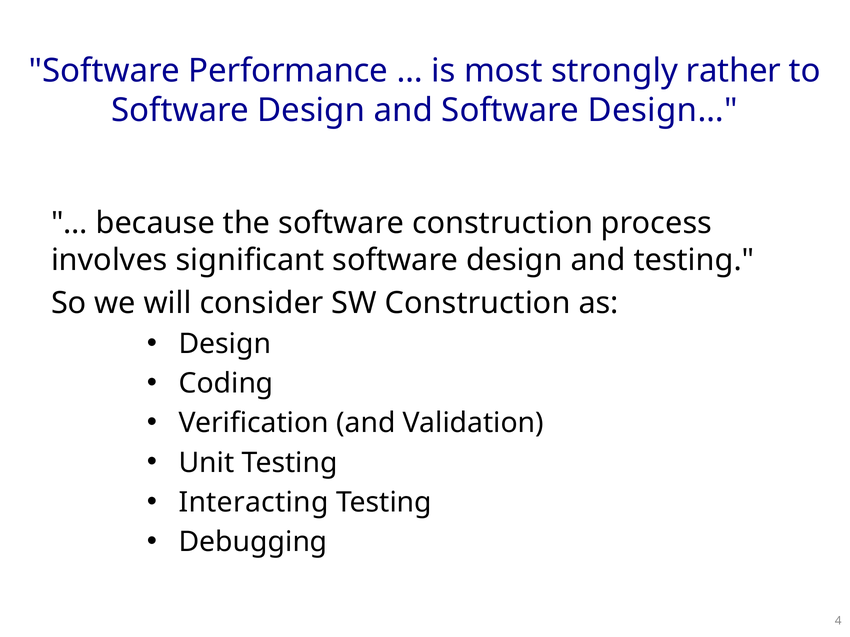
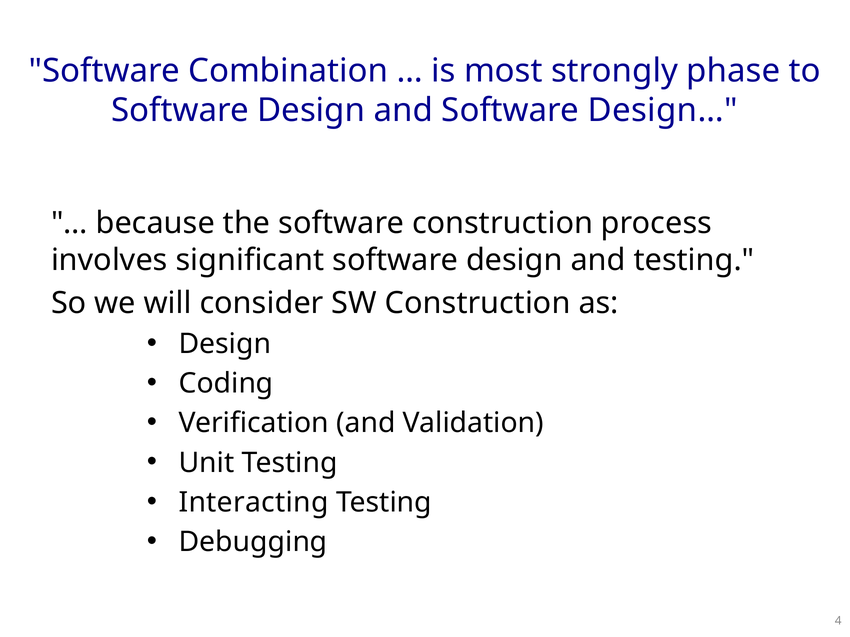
Performance: Performance -> Combination (288, 71)
rather: rather -> phase (733, 71)
